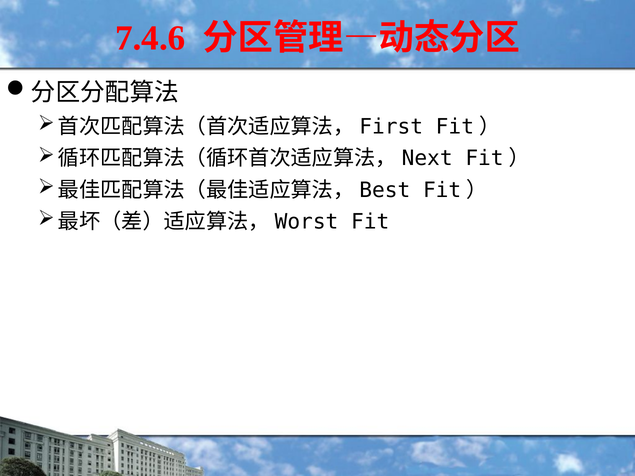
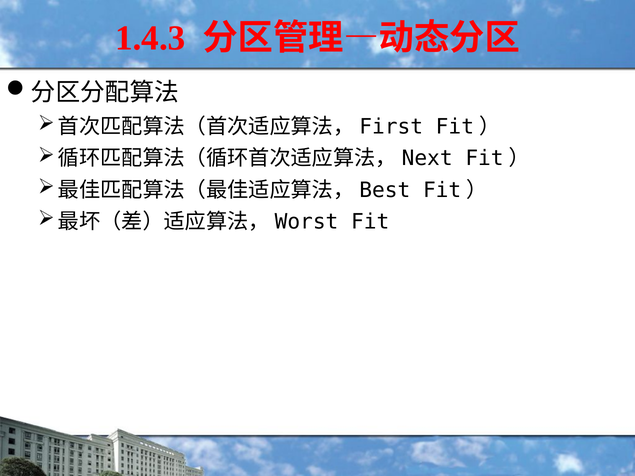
7.4.6: 7.4.6 -> 1.4.3 (150, 38)
